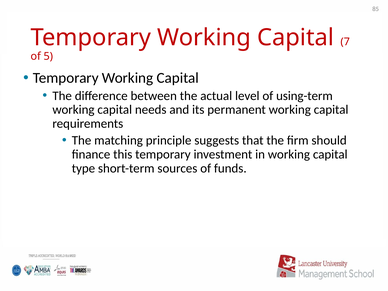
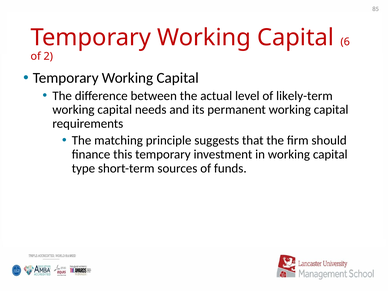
7: 7 -> 6 (345, 42)
5: 5 -> 2 (48, 56)
using-term: using-term -> likely-term (304, 96)
